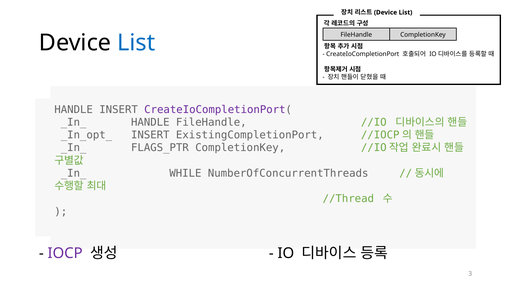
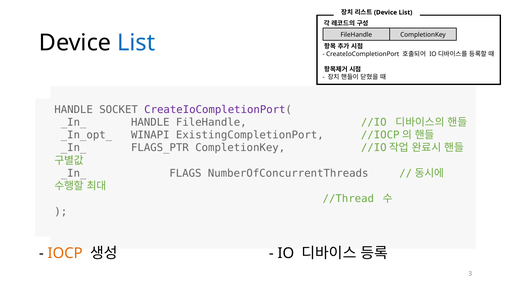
HANDLE INSERT: INSERT -> SOCKET (119, 110)
_In_opt_ INSERT: INSERT -> WINAPI (150, 135)
WHILE: WHILE -> FLAGS (185, 174)
IOCP colour: purple -> orange (65, 254)
